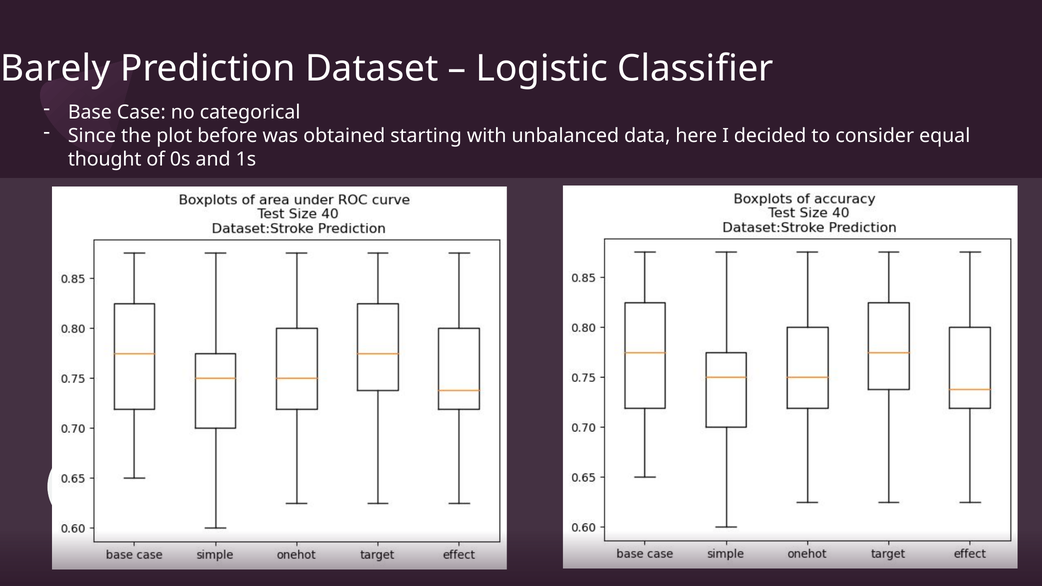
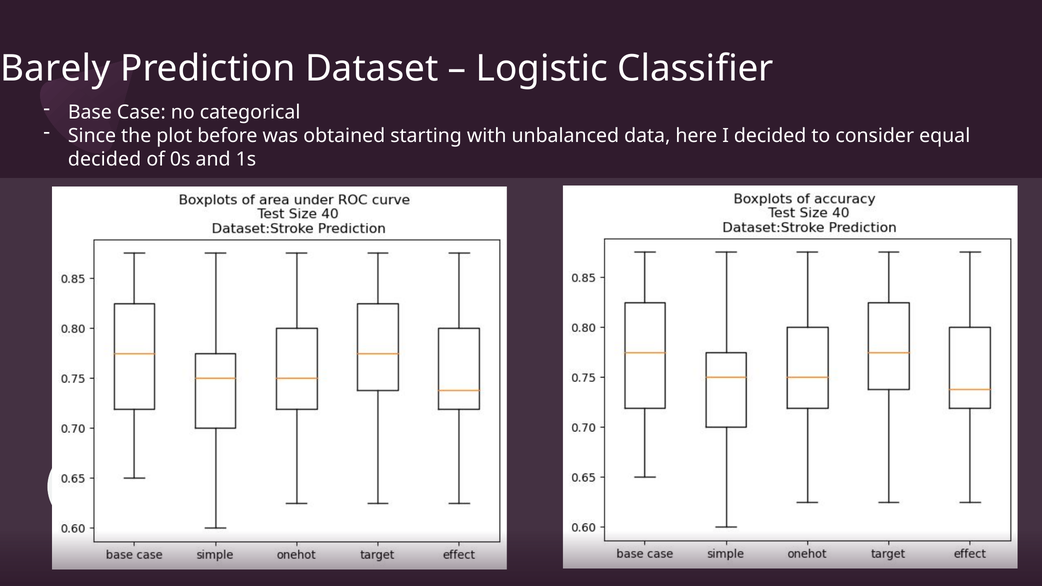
thought: thought -> decided (105, 159)
